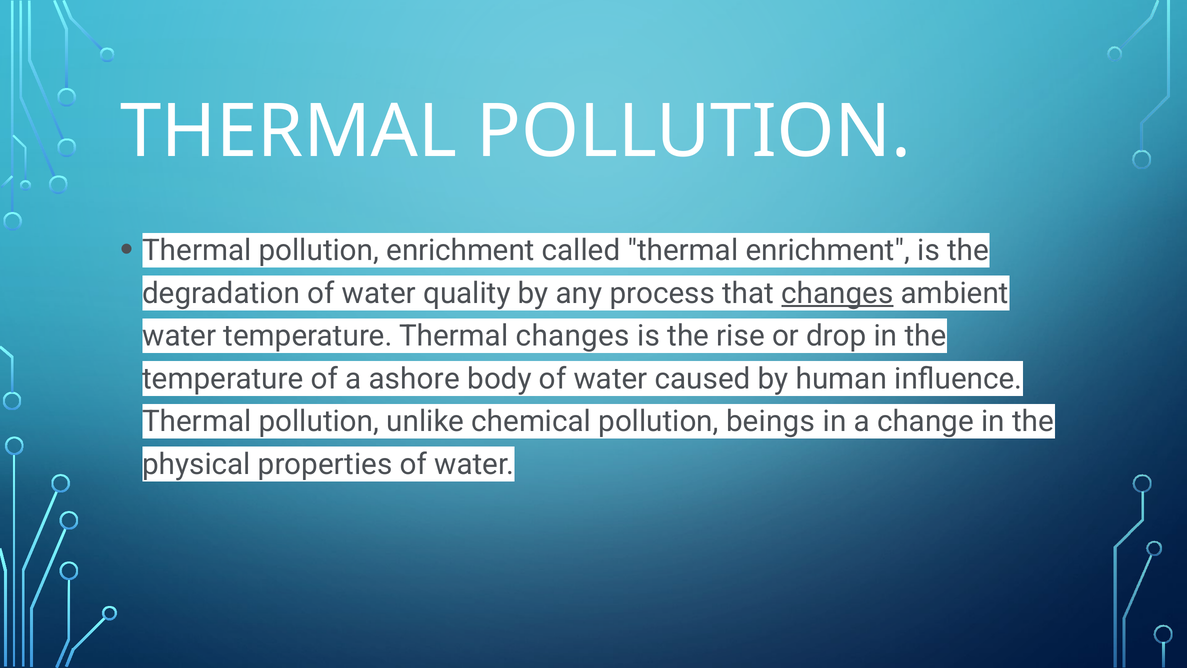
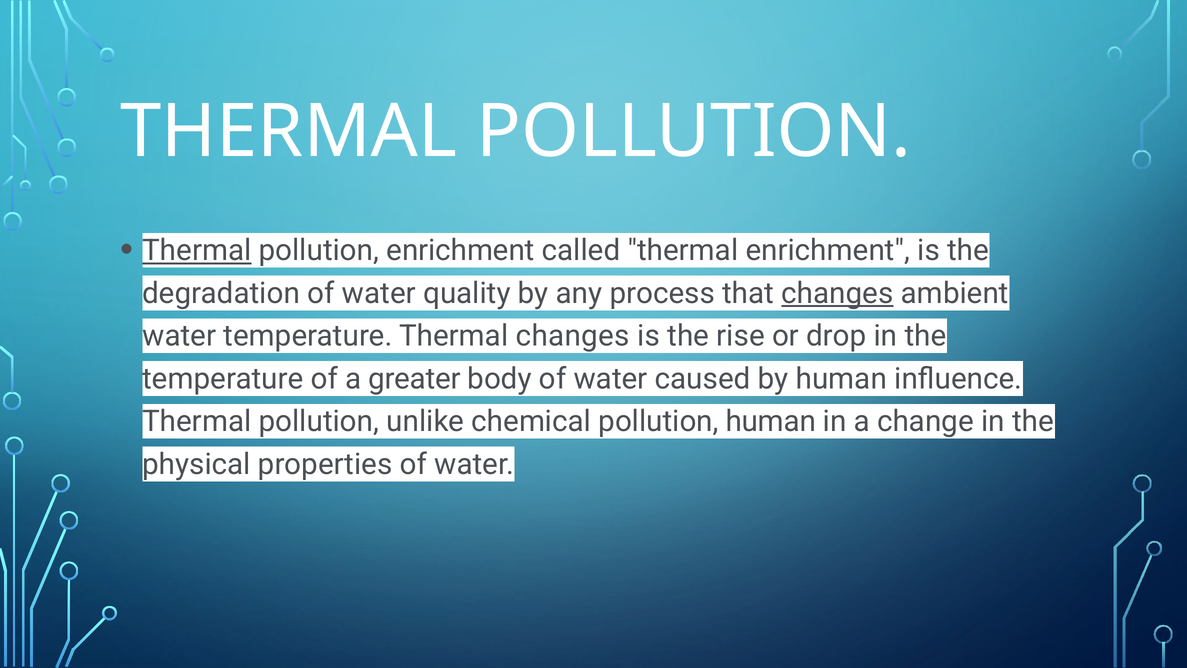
Thermal underline: none -> present (197, 250)
ashore: ashore -> greater (415, 379)
pollution beings: beings -> human (771, 421)
